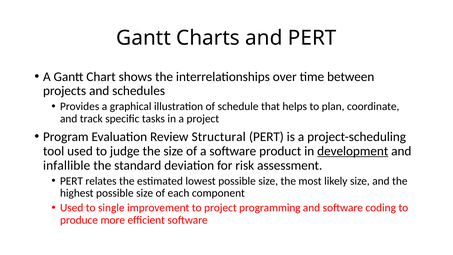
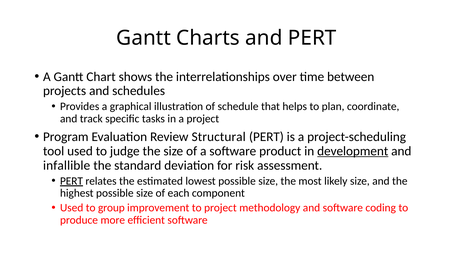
PERT underline: none -> present (71, 181)
single: single -> group (111, 208)
programming: programming -> methodology (270, 208)
